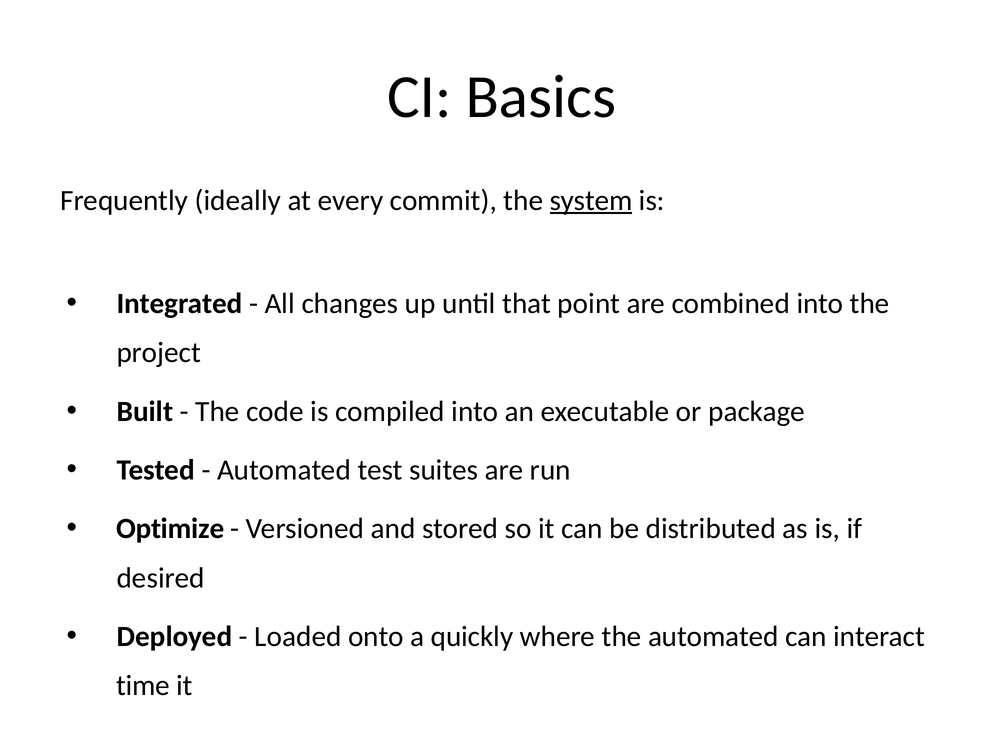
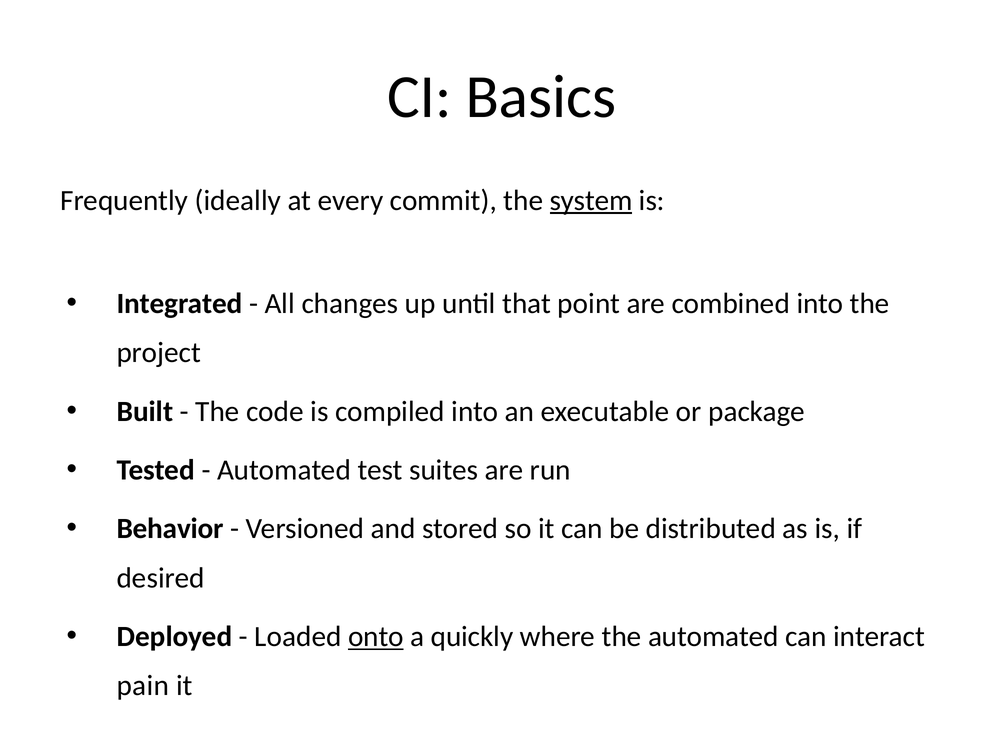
Optimize: Optimize -> Behavior (170, 529)
onto underline: none -> present (376, 637)
time: time -> pain (143, 686)
